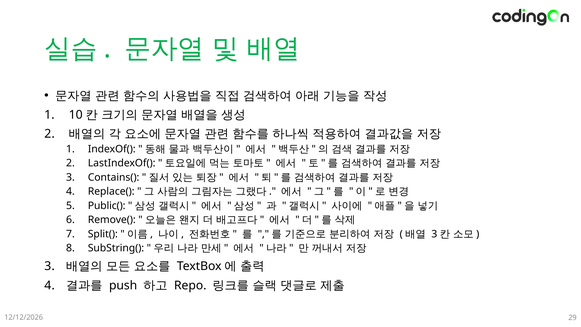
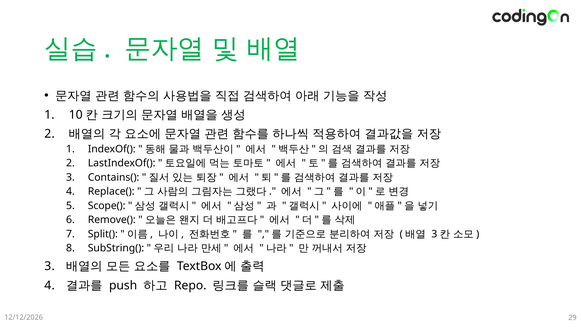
Public(: Public( -> Scope( (107, 206)
